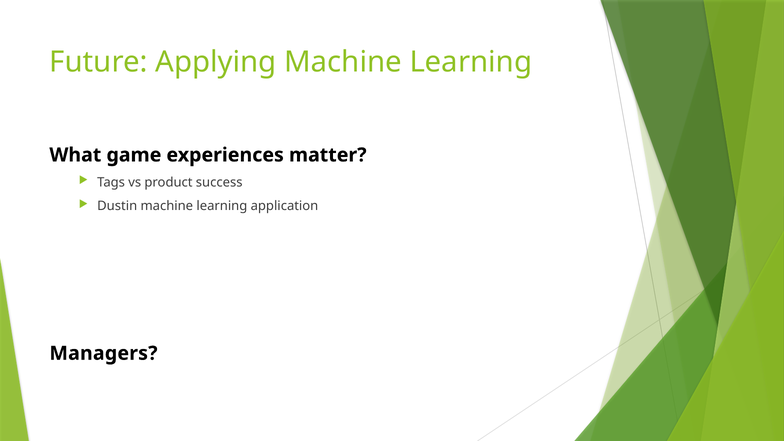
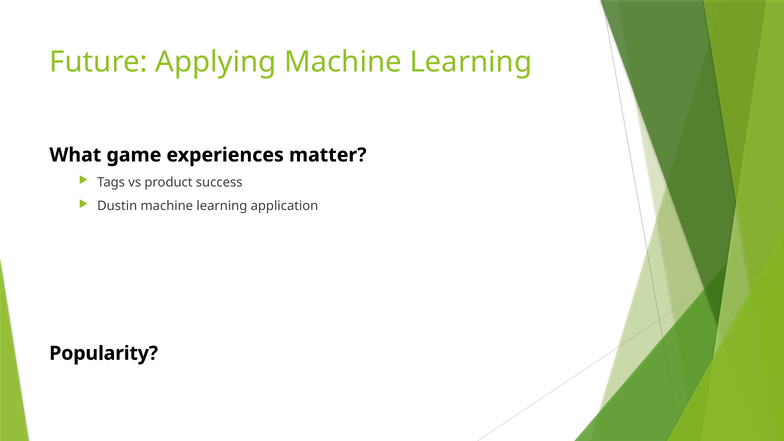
Managers: Managers -> Popularity (104, 353)
